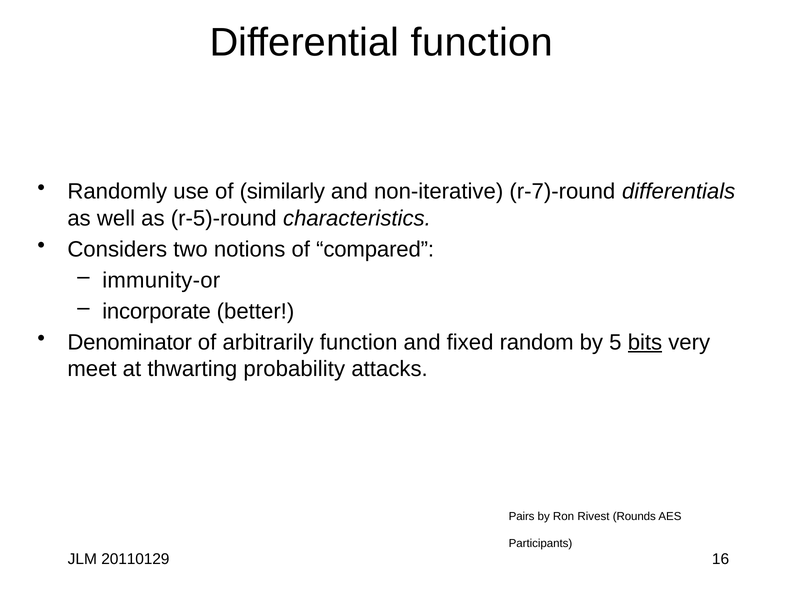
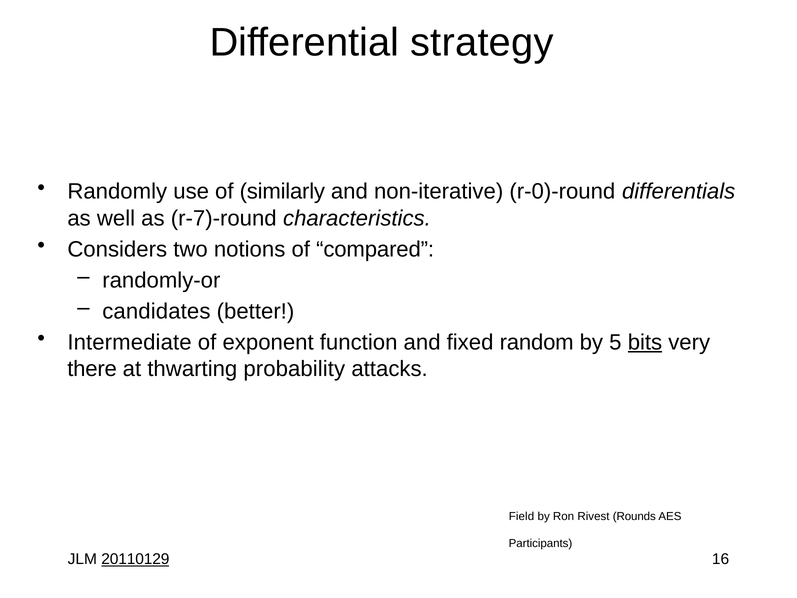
Differential function: function -> strategy (482, 43)
r-7)-round: r-7)-round -> r-0)-round (562, 192)
r-5)-round: r-5)-round -> r-7)-round (224, 218)
immunity-or: immunity-or -> randomly-or (161, 280)
incorporate: incorporate -> candidates (156, 311)
Denominator: Denominator -> Intermediate (130, 342)
arbitrarily: arbitrarily -> exponent (268, 342)
meet: meet -> there (92, 369)
Pairs: Pairs -> Field (521, 516)
20110129 underline: none -> present (135, 559)
